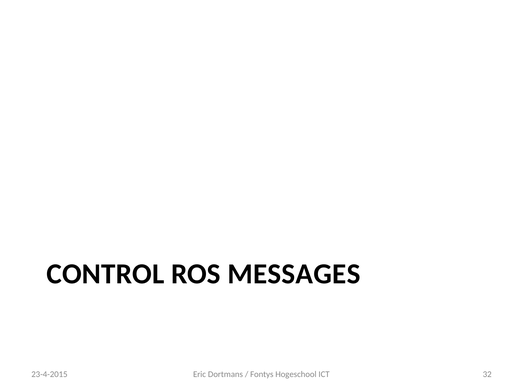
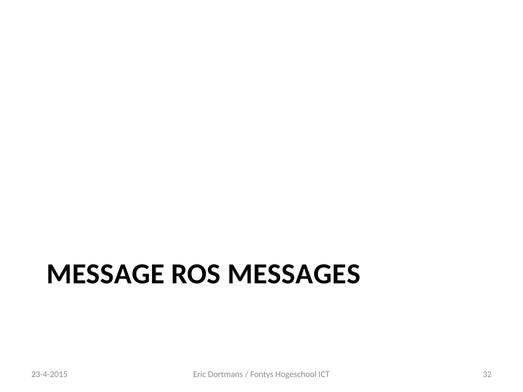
CONTROL: CONTROL -> MESSAGE (106, 274)
